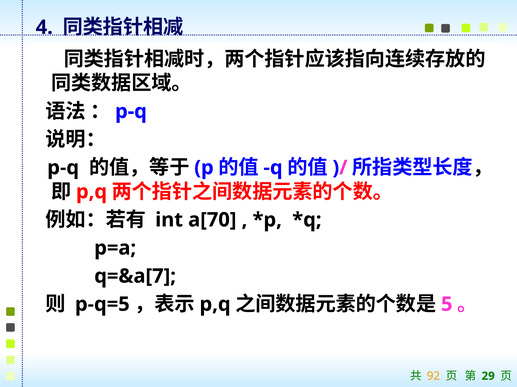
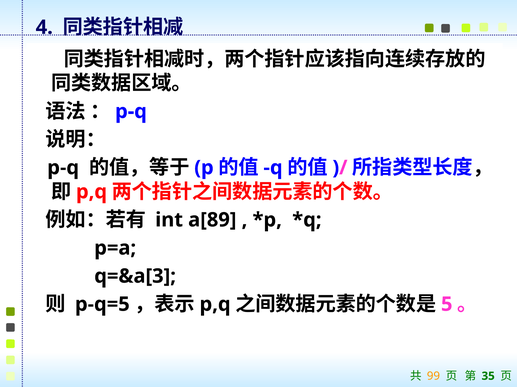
a[70: a[70 -> a[89 (212, 220)
q=&a[7: q=&a[7 -> q=&a[3 (135, 277)
92: 92 -> 99 (433, 377)
29: 29 -> 35 (488, 377)
